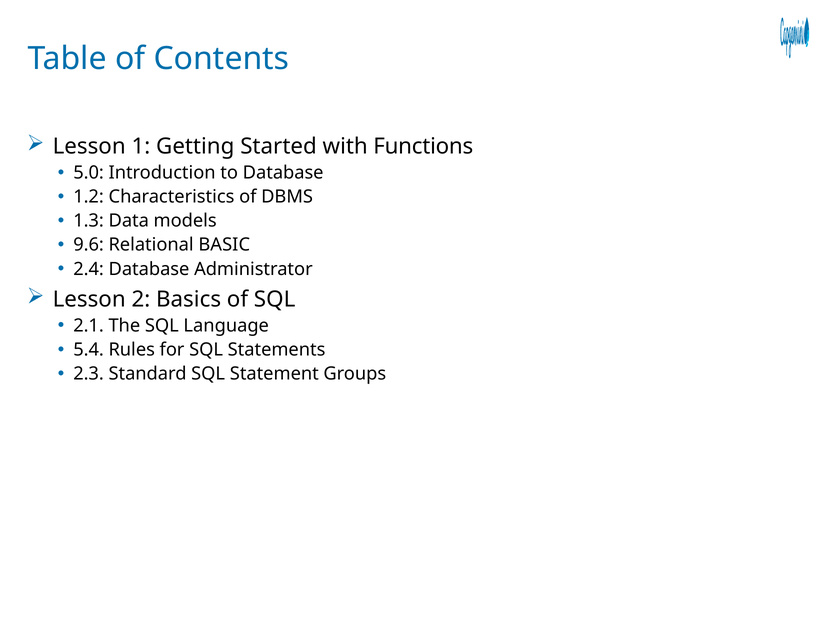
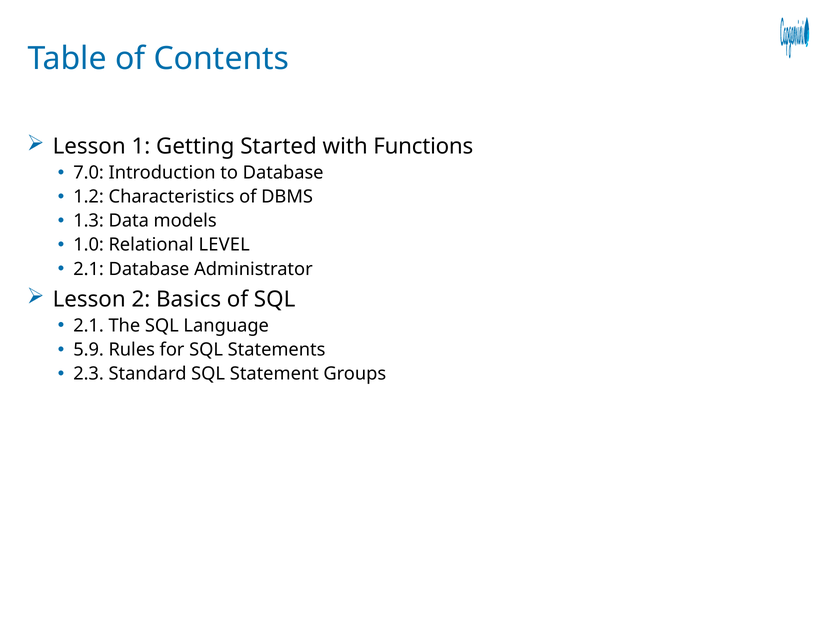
5.0: 5.0 -> 7.0 (89, 173)
9.6: 9.6 -> 1.0 (89, 245)
BASIC: BASIC -> LEVEL (224, 245)
2.4: 2.4 -> 2.1 (89, 269)
5.4: 5.4 -> 5.9 (89, 350)
